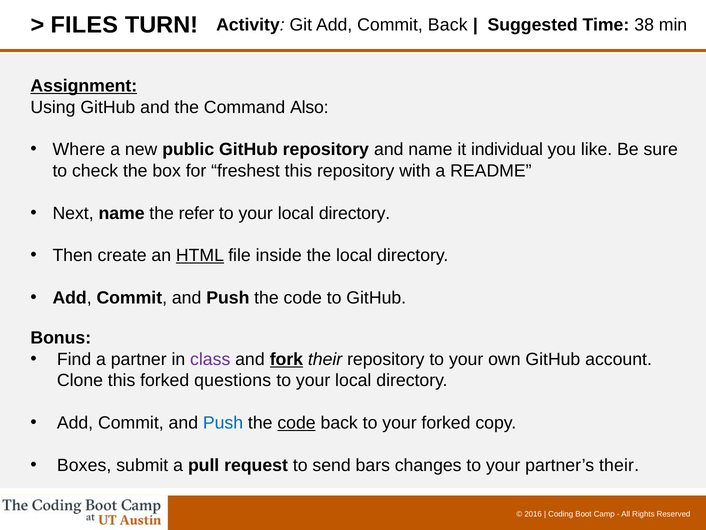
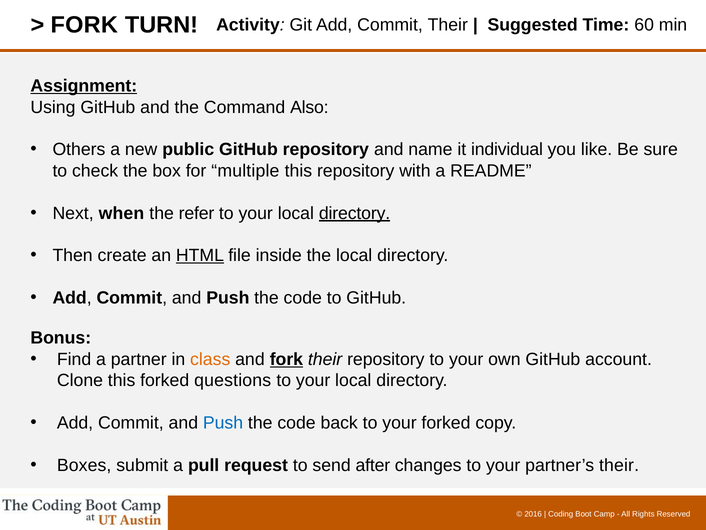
FILES: FILES -> FORK (84, 25)
Commit Back: Back -> Their (448, 25)
38: 38 -> 60 (644, 25)
Where: Where -> Others (79, 149)
freshest: freshest -> multiple (245, 171)
Next name: name -> when (121, 213)
directory underline: none -> present (355, 213)
class colour: purple -> orange (210, 359)
code underline: present -> none (297, 422)
bars: bars -> after (373, 465)
